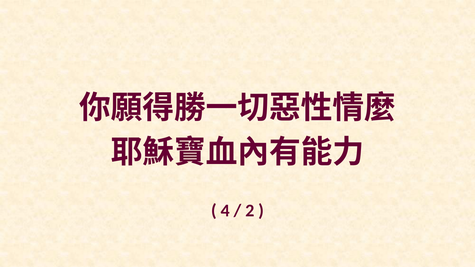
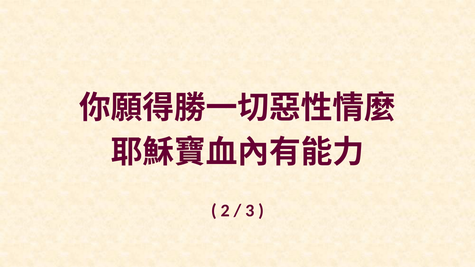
4: 4 -> 2 (225, 211)
2: 2 -> 3 (250, 211)
